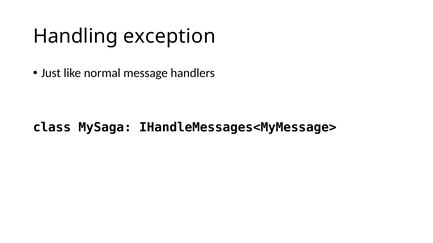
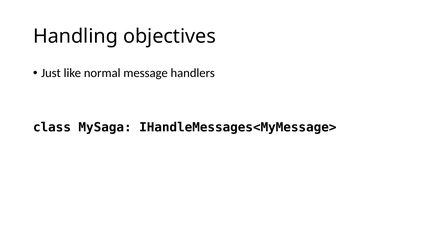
exception: exception -> objectives (170, 36)
